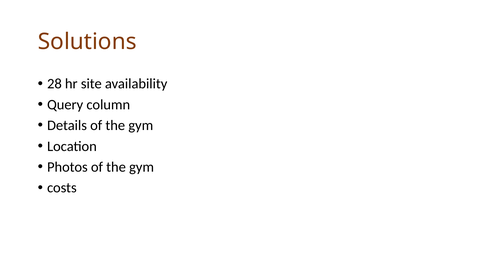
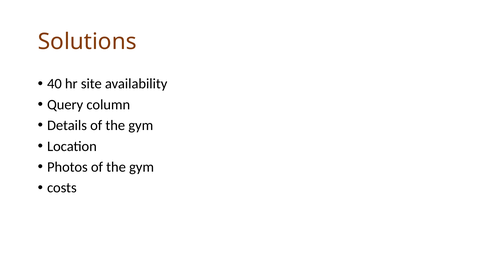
28: 28 -> 40 (54, 84)
